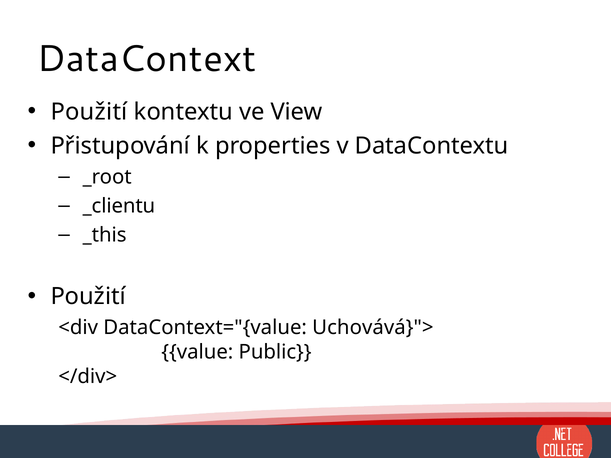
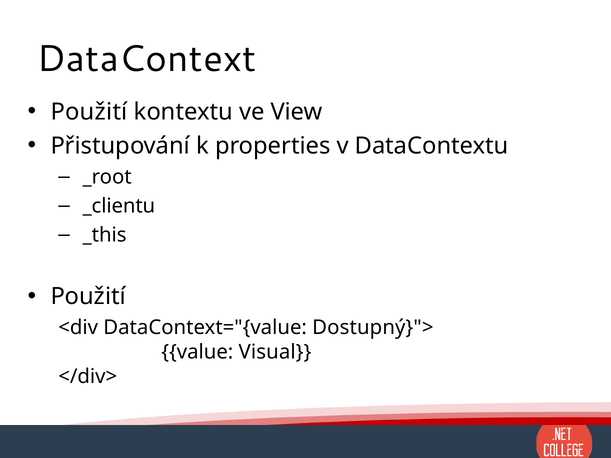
Uchovává}">: Uchovává}"> -> Dostupný}"> (373, 328)
Public: Public -> Visual (275, 352)
